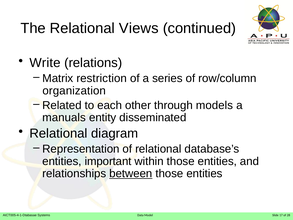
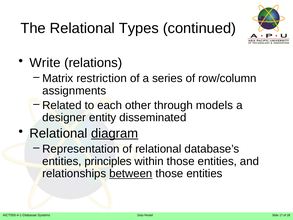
Views: Views -> Types (139, 28)
organization: organization -> assignments (74, 91)
manuals: manuals -> designer (64, 117)
diagram underline: none -> present (115, 133)
important: important -> principles (108, 161)
